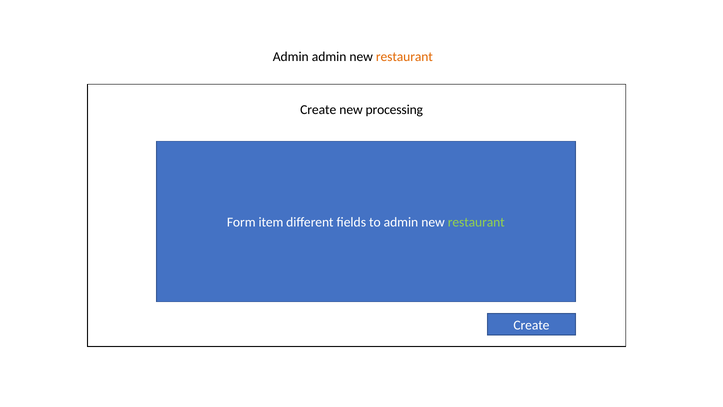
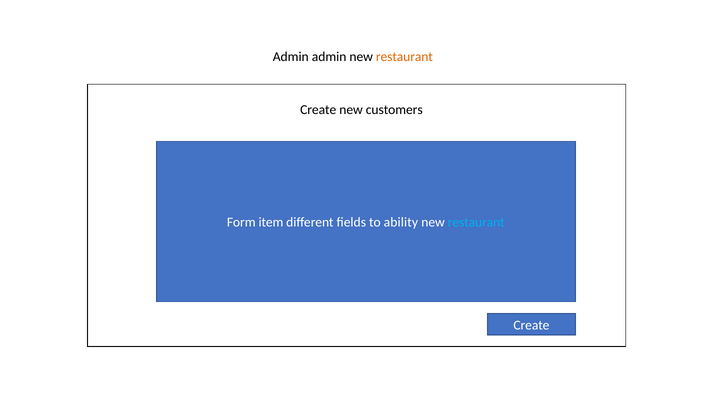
processing: processing -> customers (394, 110)
to admin: admin -> ability (401, 222)
restaurant colour: light green -> light blue (476, 222)
